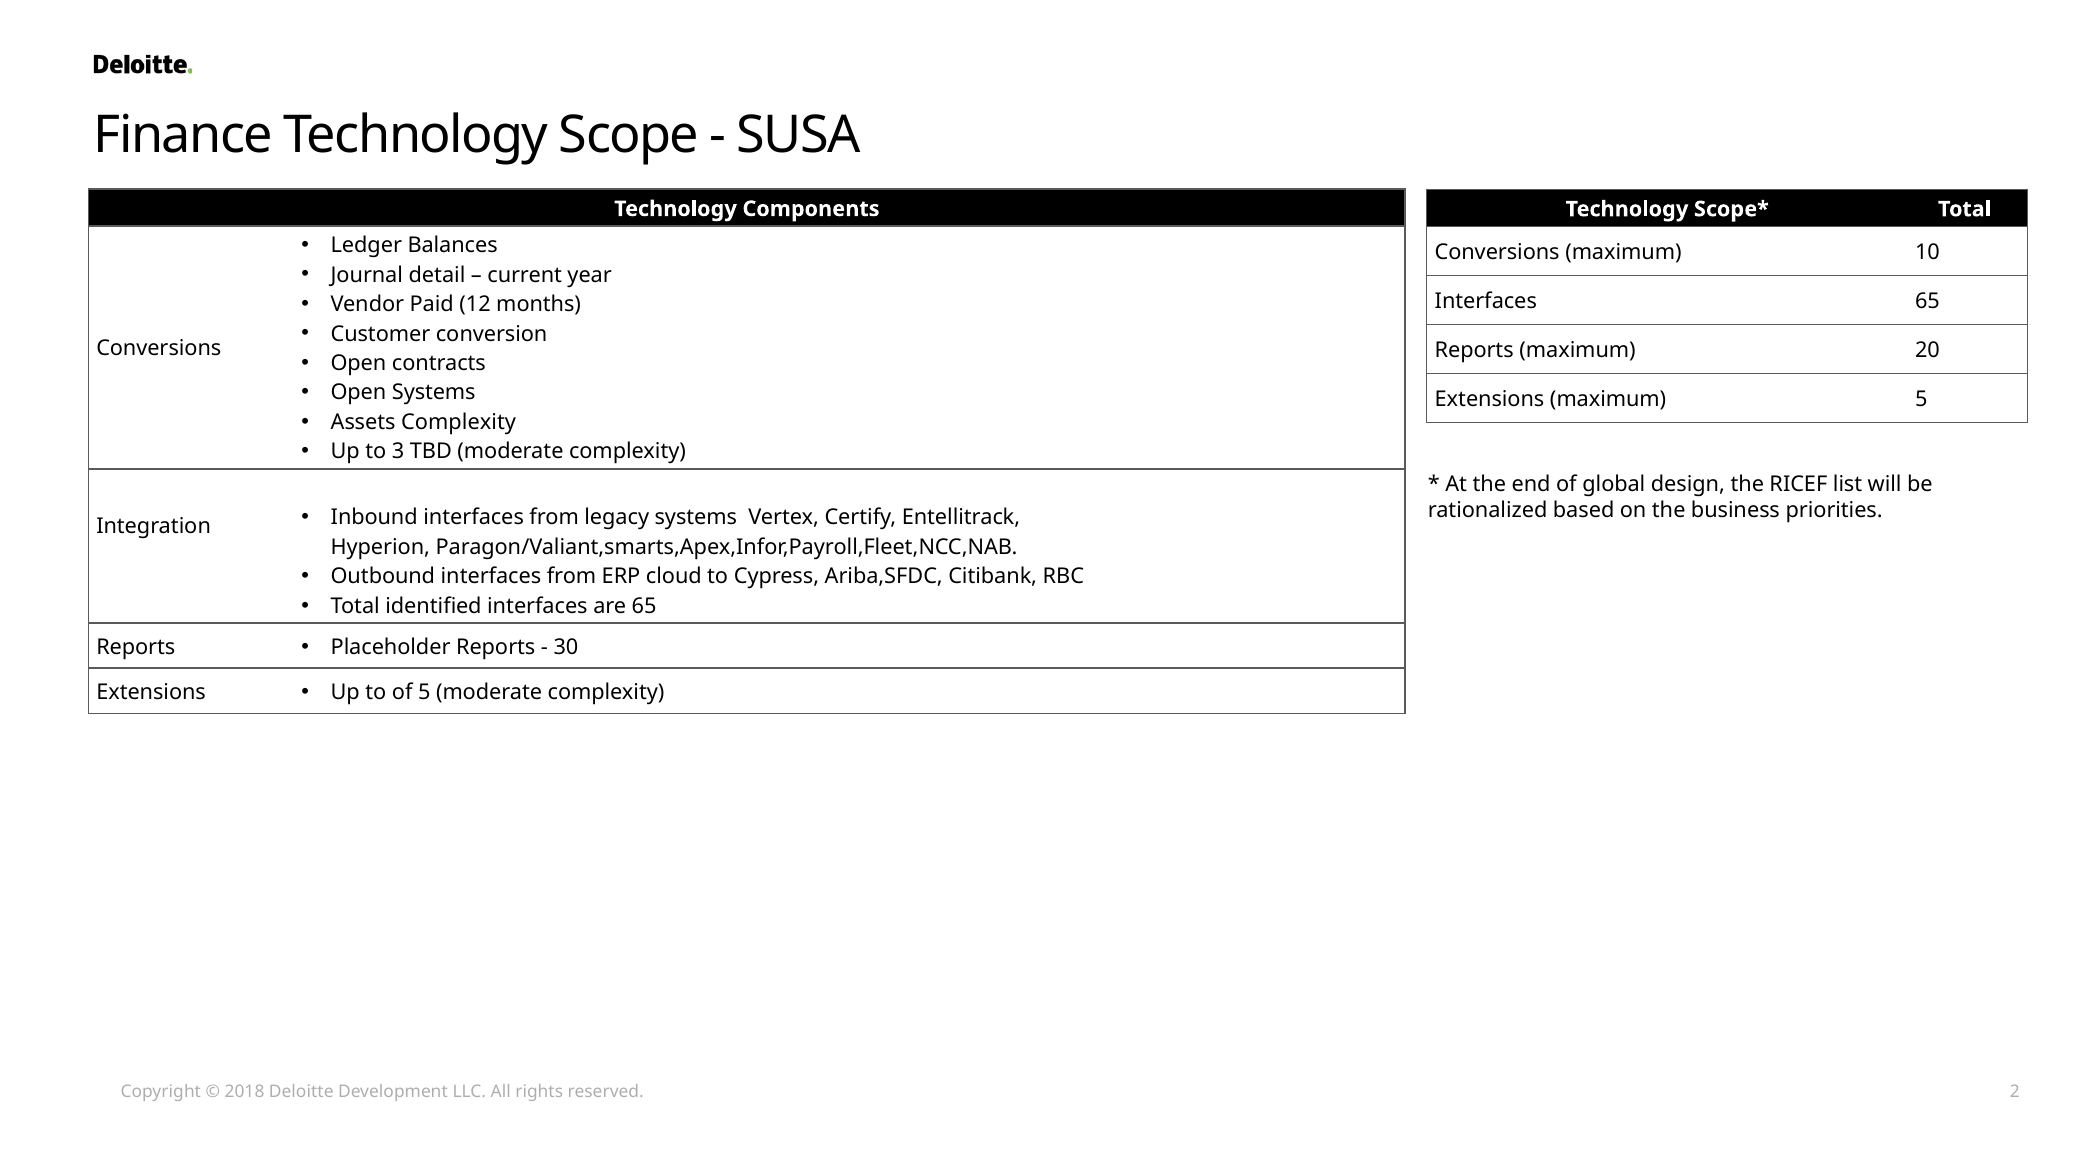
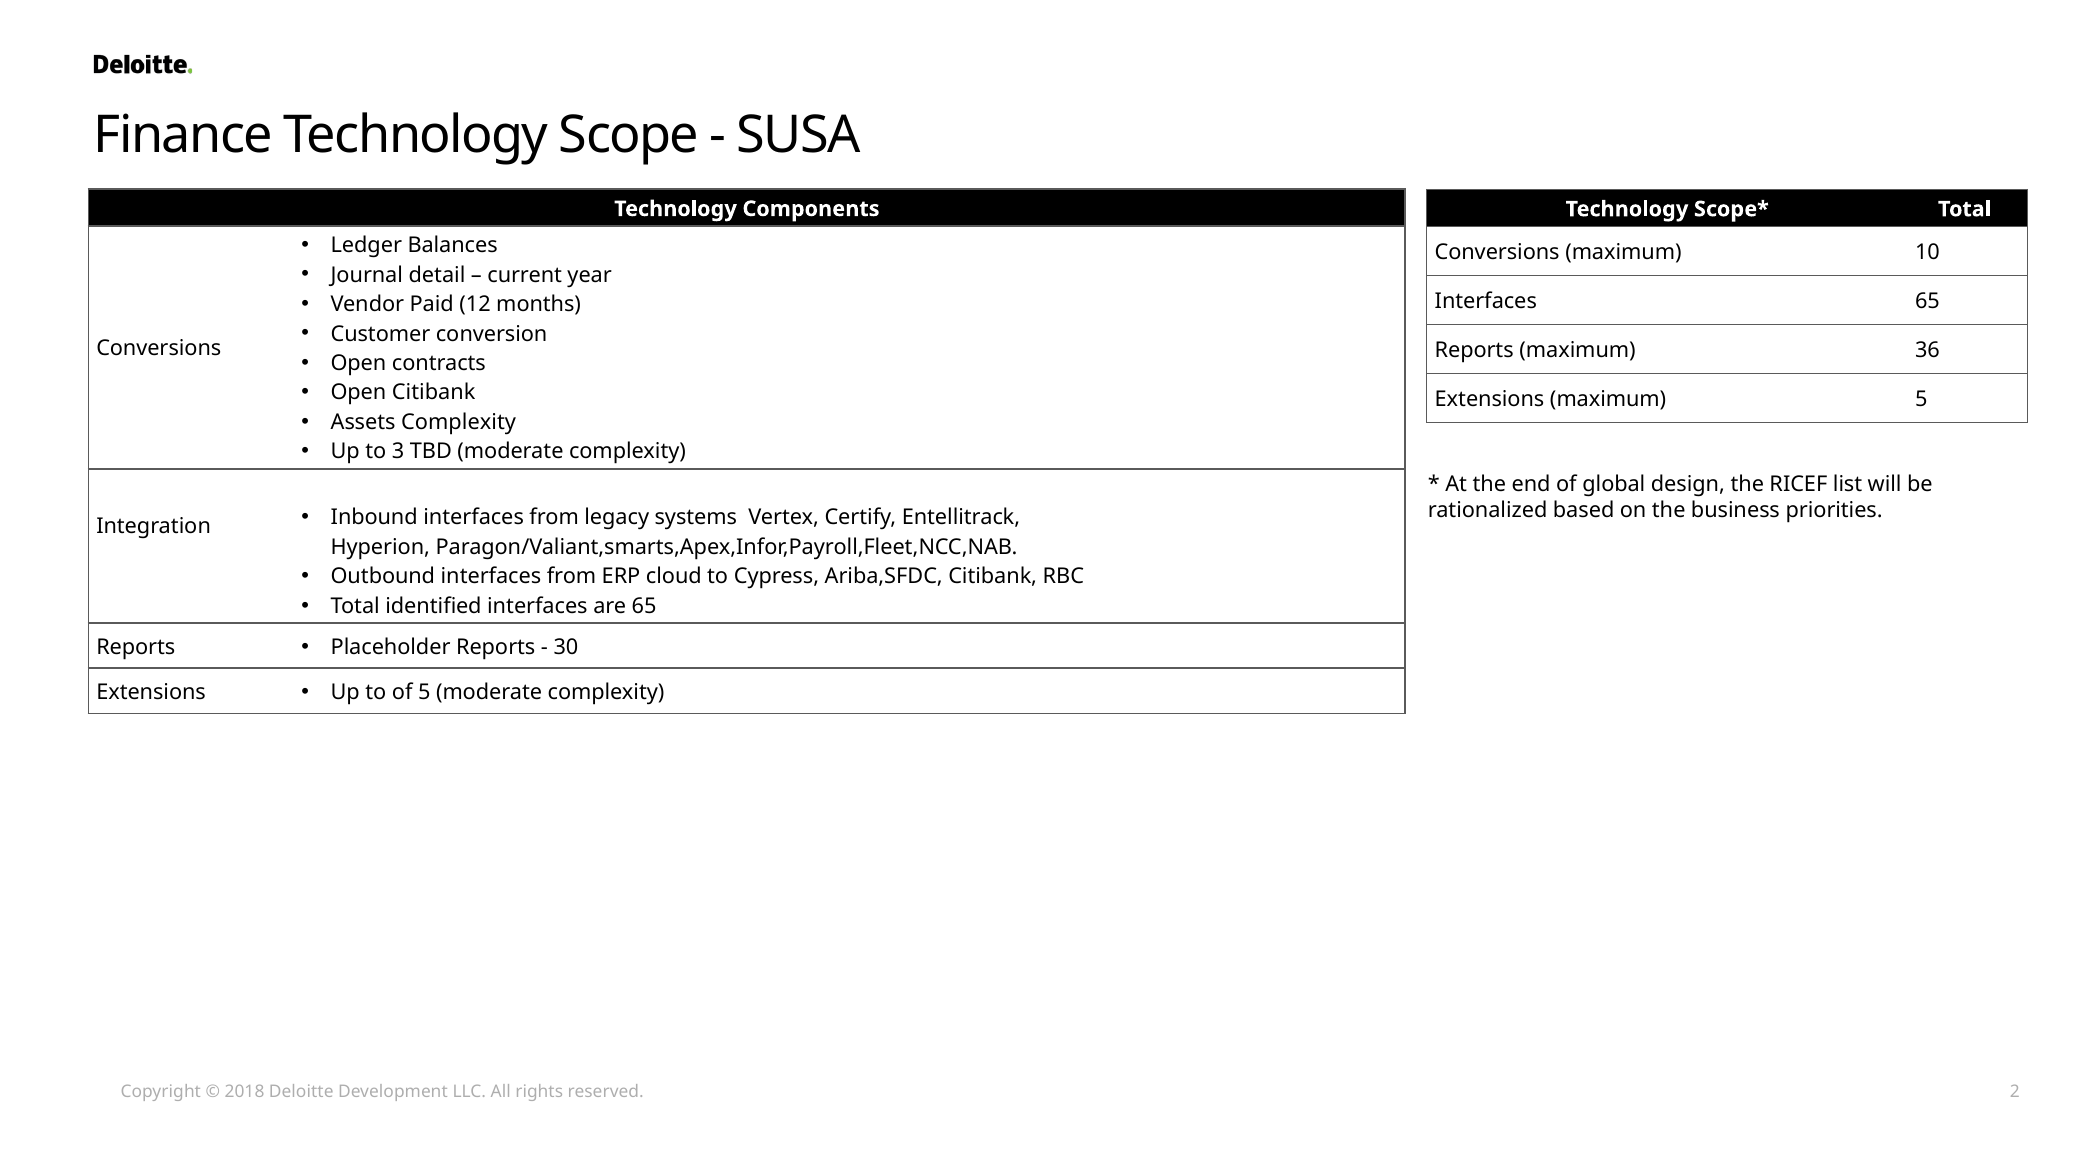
20: 20 -> 36 (1928, 350)
Open Systems: Systems -> Citibank (434, 393)
